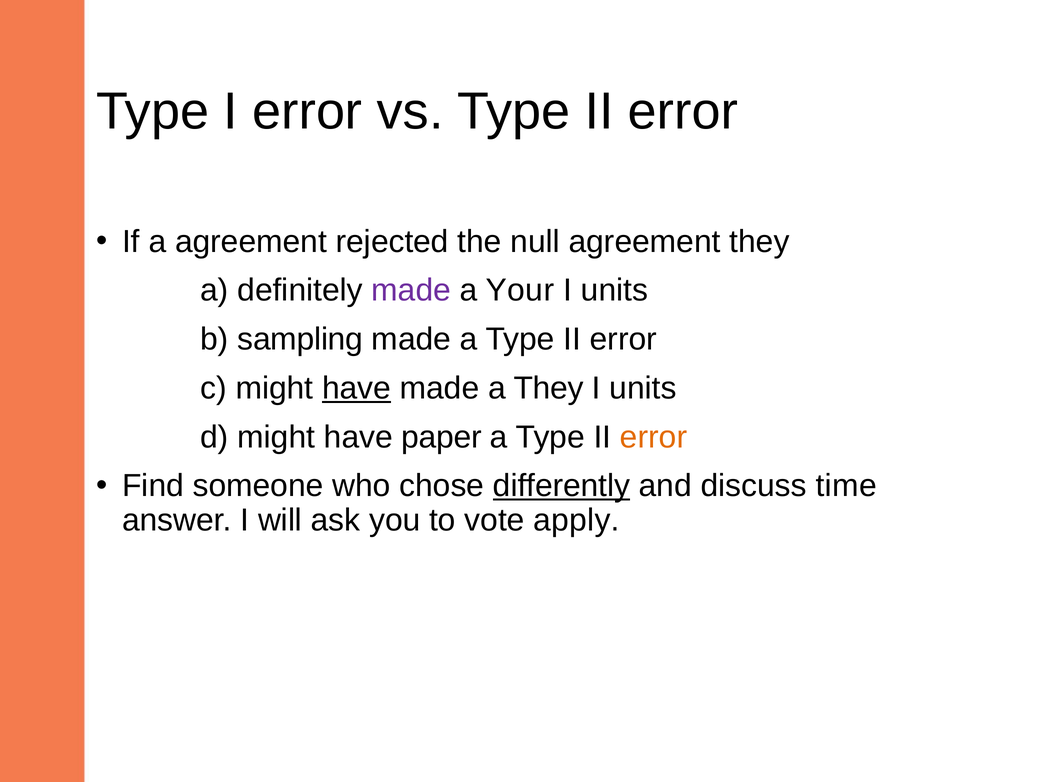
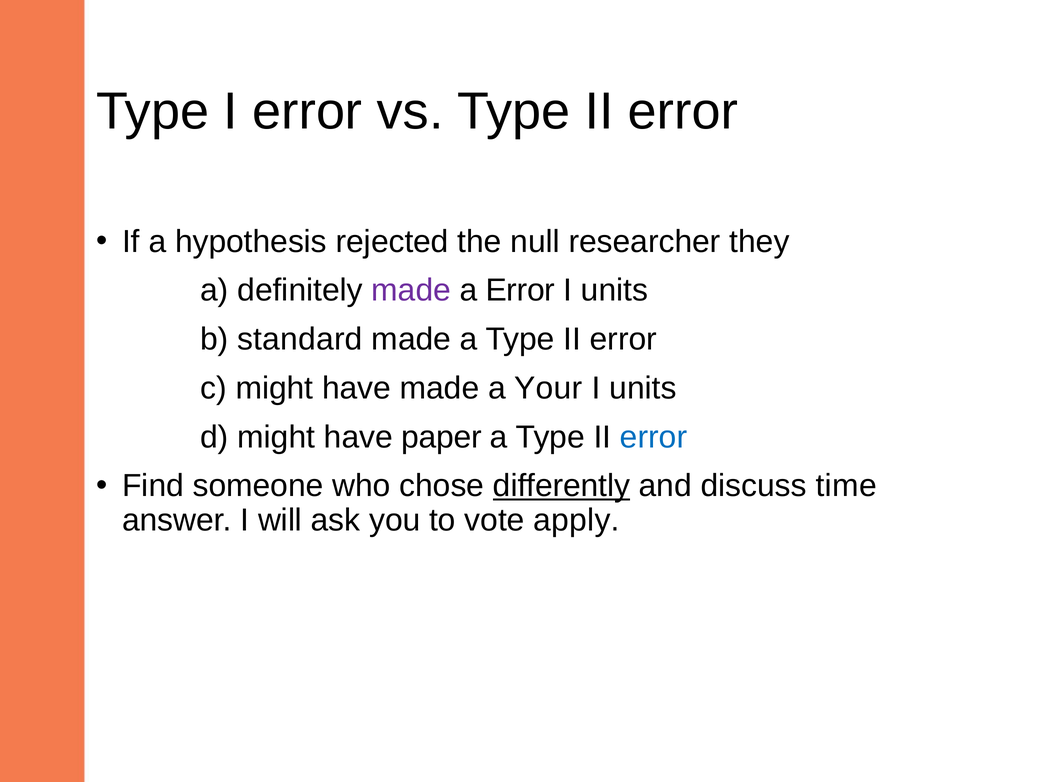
a agreement: agreement -> hypothesis (251, 242)
null agreement: agreement -> researcher (645, 242)
a Your: Your -> Error (520, 291)
sampling: sampling -> standard (300, 339)
have underline: present -> none (357, 388)
a They: They -> Your (548, 388)
error colour: orange -> blue (654, 437)
